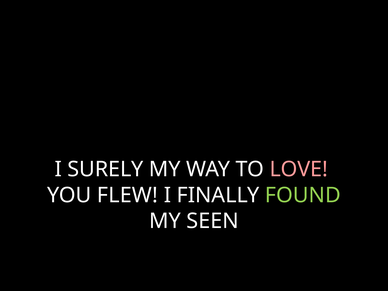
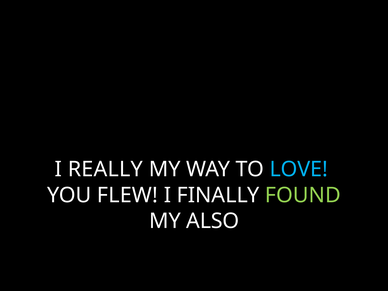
SURELY: SURELY -> REALLY (105, 169)
LOVE colour: pink -> light blue (299, 169)
SEEN: SEEN -> ALSO (213, 221)
